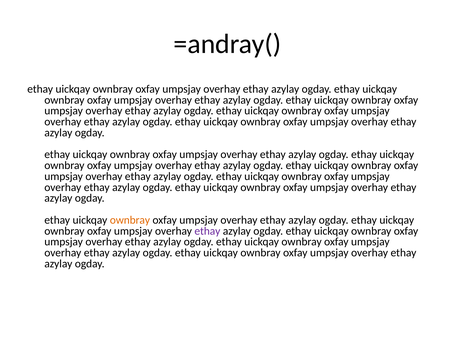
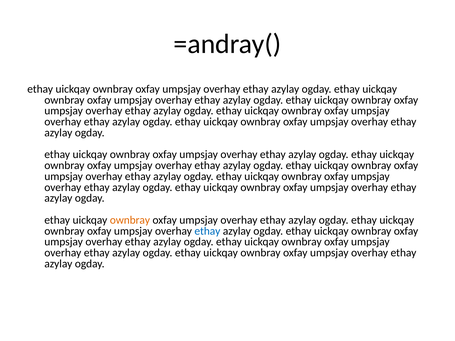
ethay colour: purple -> blue (207, 231)
